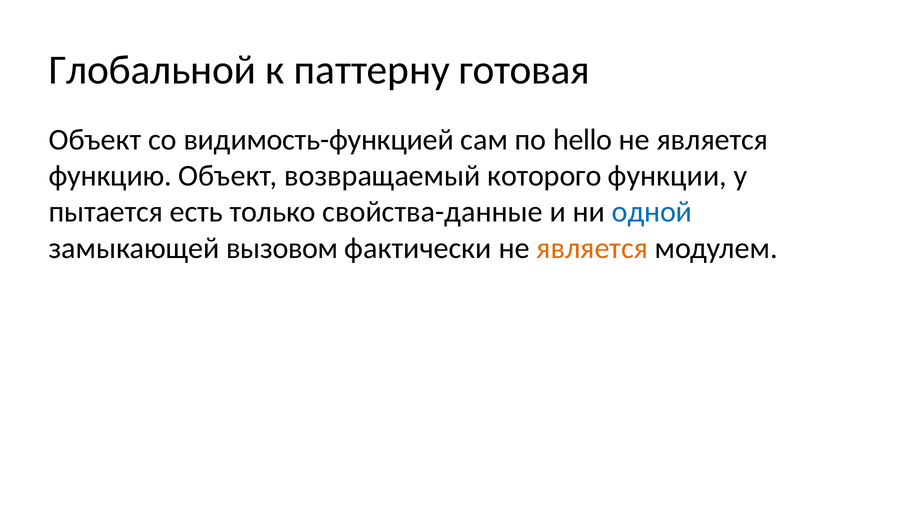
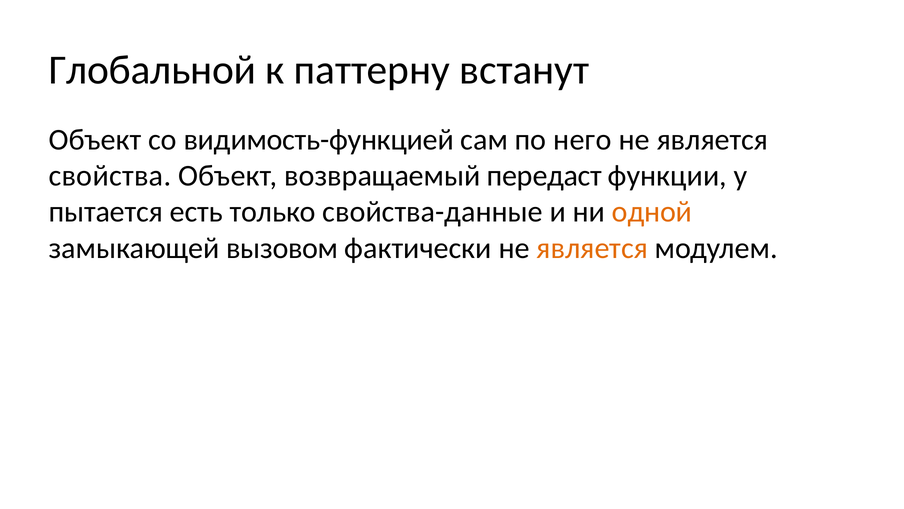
готовая: готовая -> встанут (524, 70)
hello: hello -> него (582, 139)
функцию: функцию -> свойства (110, 176)
которого: которого -> передаст (544, 176)
одной colour: blue -> orange (652, 212)
